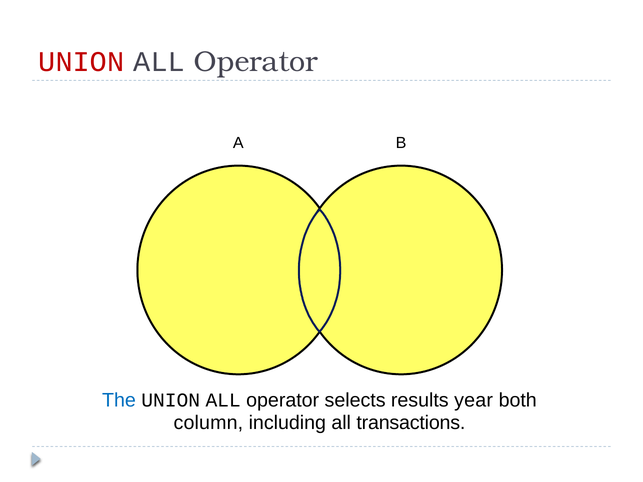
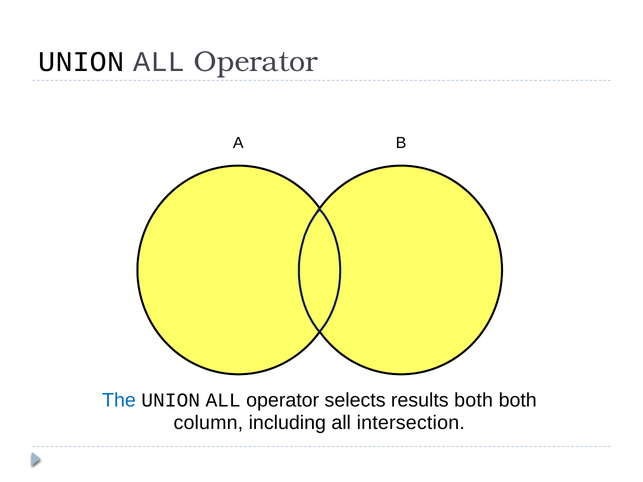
UNION colour: red -> black (81, 62)
results year: year -> both (474, 401)
transactions: transactions -> intersection (411, 423)
